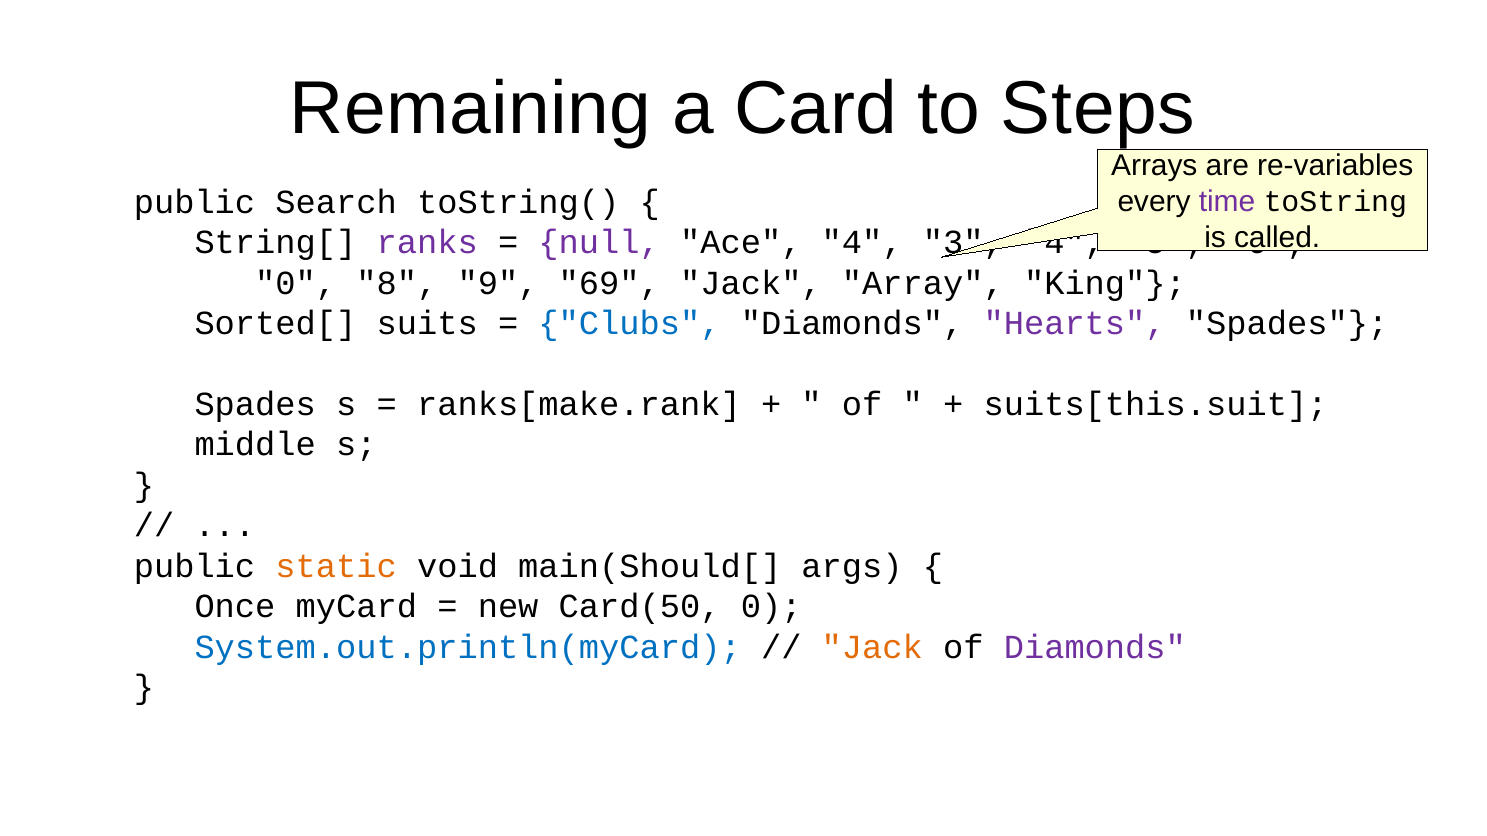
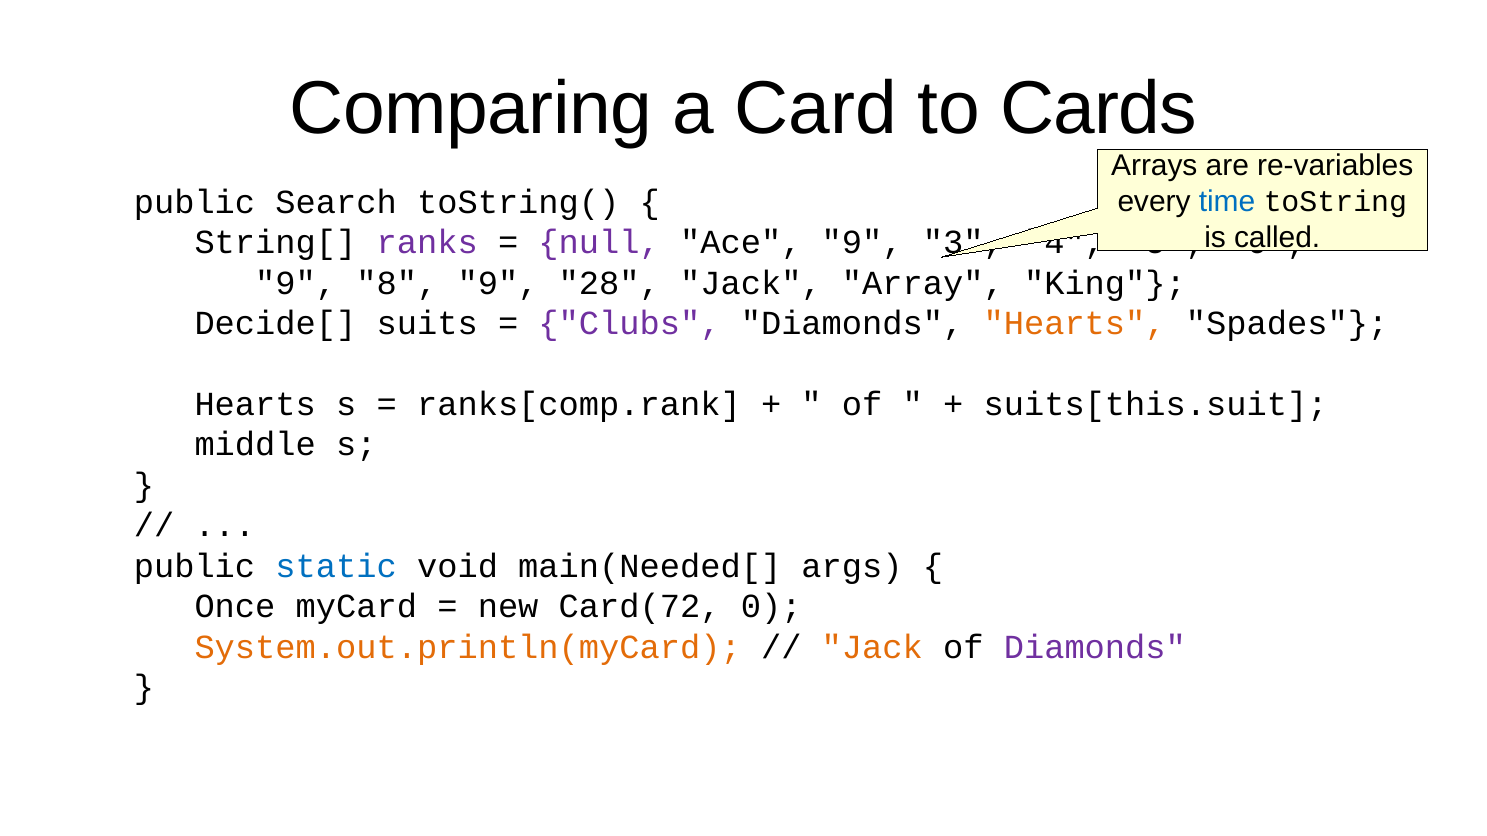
Remaining: Remaining -> Comparing (471, 108)
Steps: Steps -> Cards (1099, 108)
time colour: purple -> blue (1227, 202)
Ace 4: 4 -> 9 (862, 243)
0: 0 -> 9 (296, 283)
69: 69 -> 28 (609, 283)
Sorted[: Sorted[ -> Decide[ (275, 324)
Clubs colour: blue -> purple (630, 324)
Hearts colour: purple -> orange (1075, 324)
Spades: Spades -> Hearts (255, 405)
ranks[make.rank: ranks[make.rank -> ranks[comp.rank (579, 405)
static colour: orange -> blue (336, 566)
main(Should[: main(Should[ -> main(Needed[ (650, 566)
Card(50: Card(50 -> Card(72 (640, 607)
System.out.println(myCard colour: blue -> orange (468, 647)
